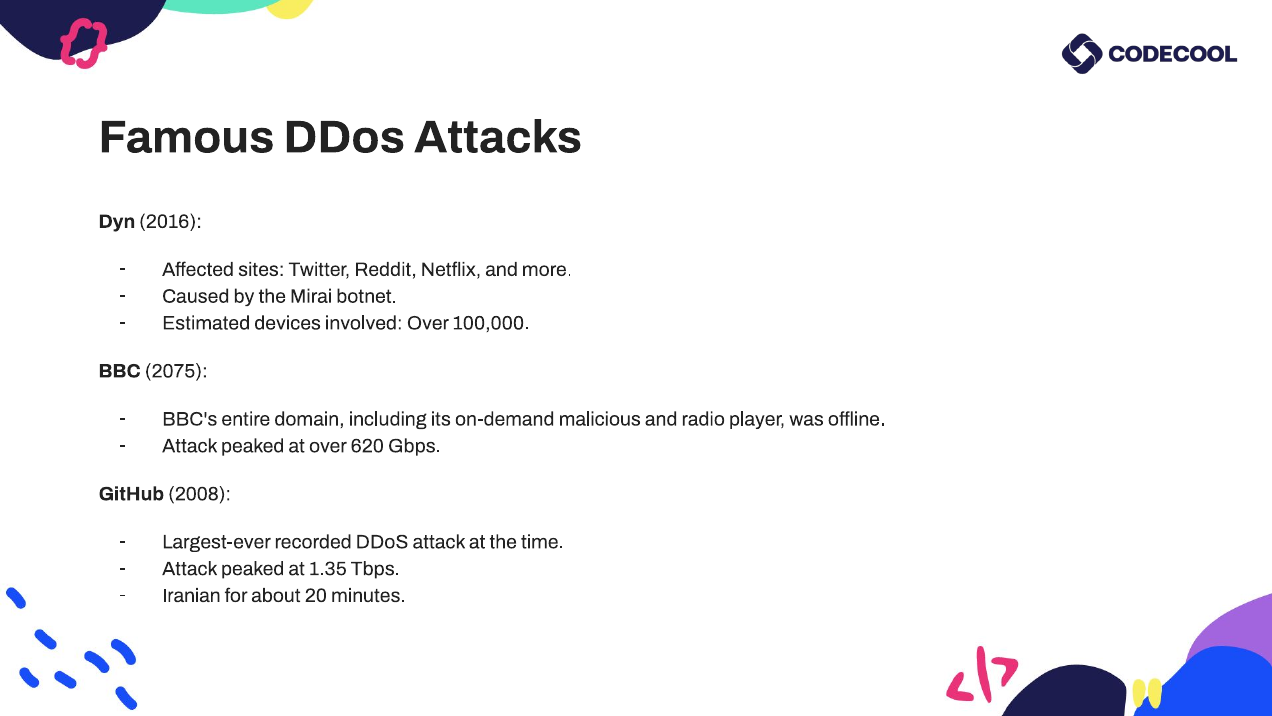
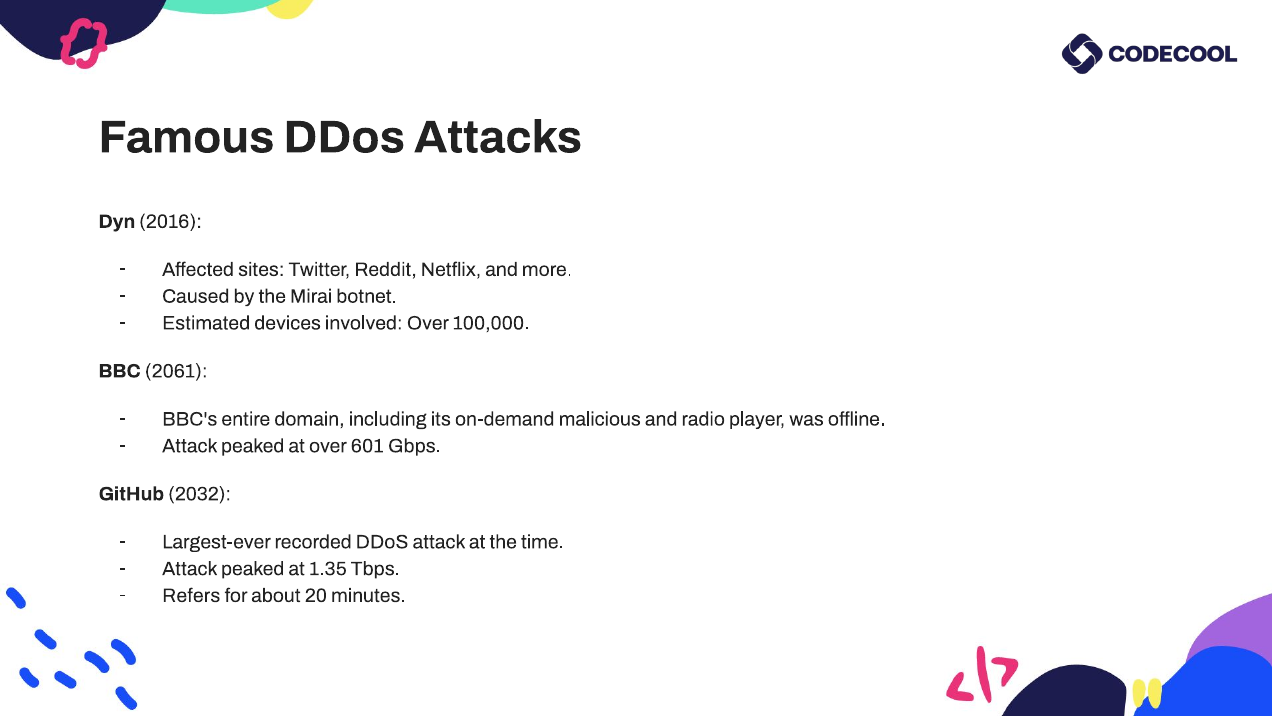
2075: 2075 -> 2061 (176, 371)
620: 620 -> 601 (367, 446)
2008: 2008 -> 2032 (200, 494)
Iranian: Iranian -> Refers (191, 595)
